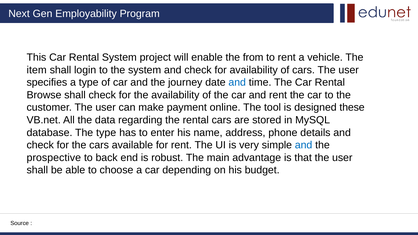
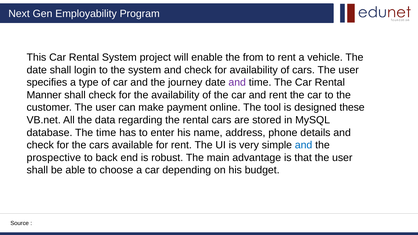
item: item -> date (37, 70)
and colour: blue -> purple (237, 82)
Browse: Browse -> Manner (44, 95)
The type: type -> time (106, 133)
